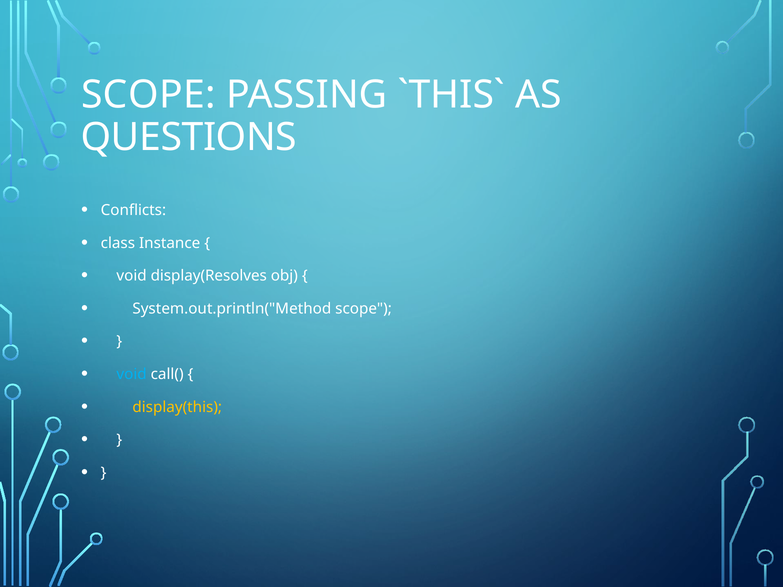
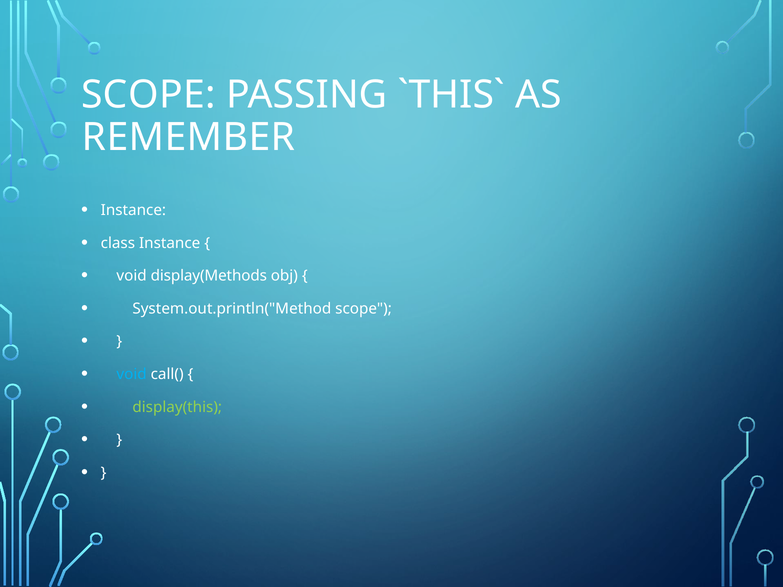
QUESTIONS: QUESTIONS -> REMEMBER (189, 137)
Conflicts: Conflicts -> Instance (133, 210)
display(Resolves: display(Resolves -> display(Methods (209, 276)
display(this colour: yellow -> light green (177, 407)
